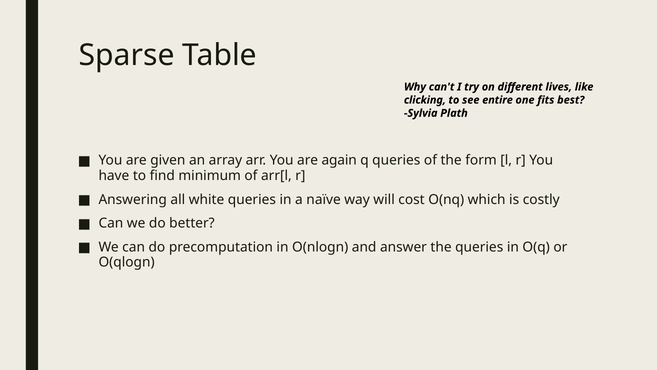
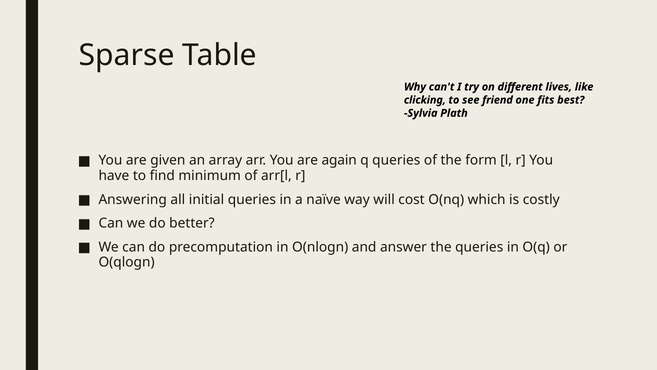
entire: entire -> friend (498, 100)
white: white -> initial (207, 199)
